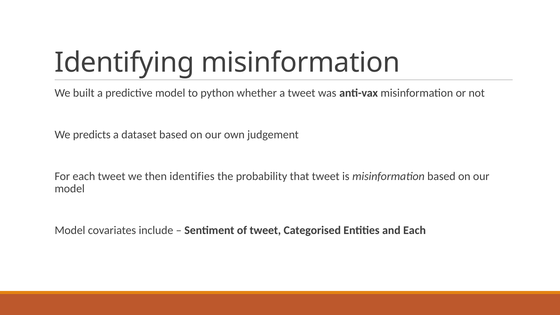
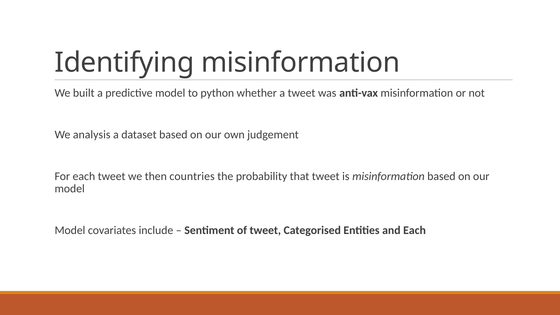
predicts: predicts -> analysis (92, 135)
identifies: identifies -> countries (192, 176)
